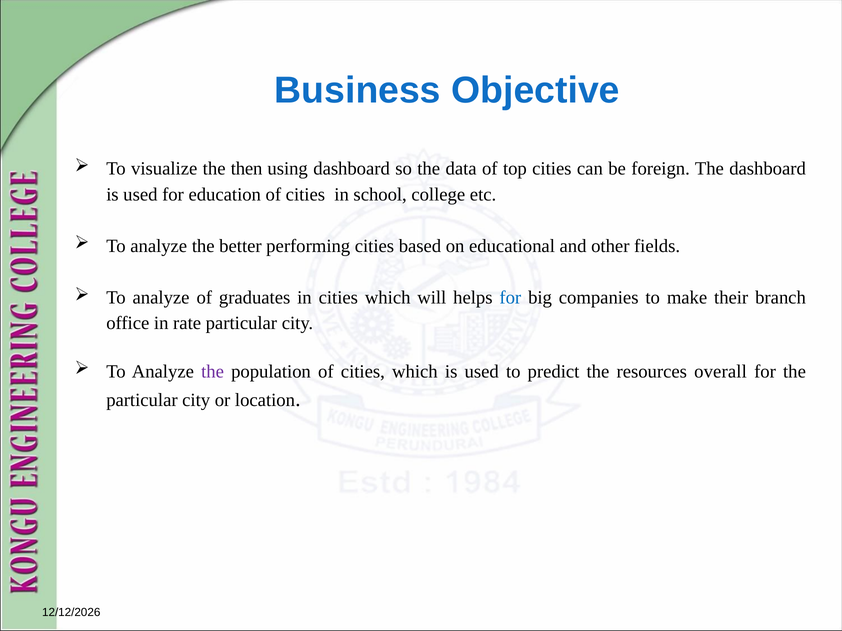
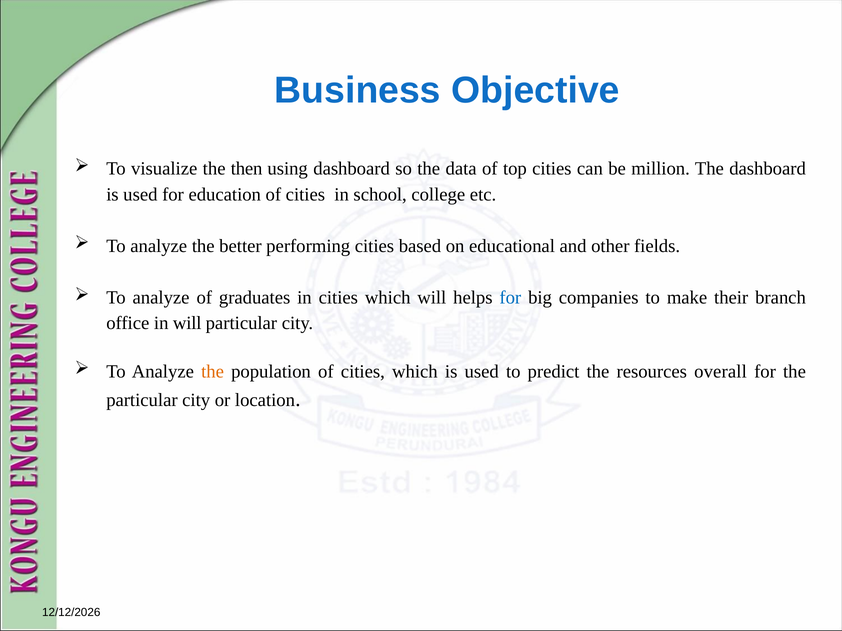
foreign: foreign -> million (661, 169)
in rate: rate -> will (187, 323)
the colour: purple -> orange (213, 372)
